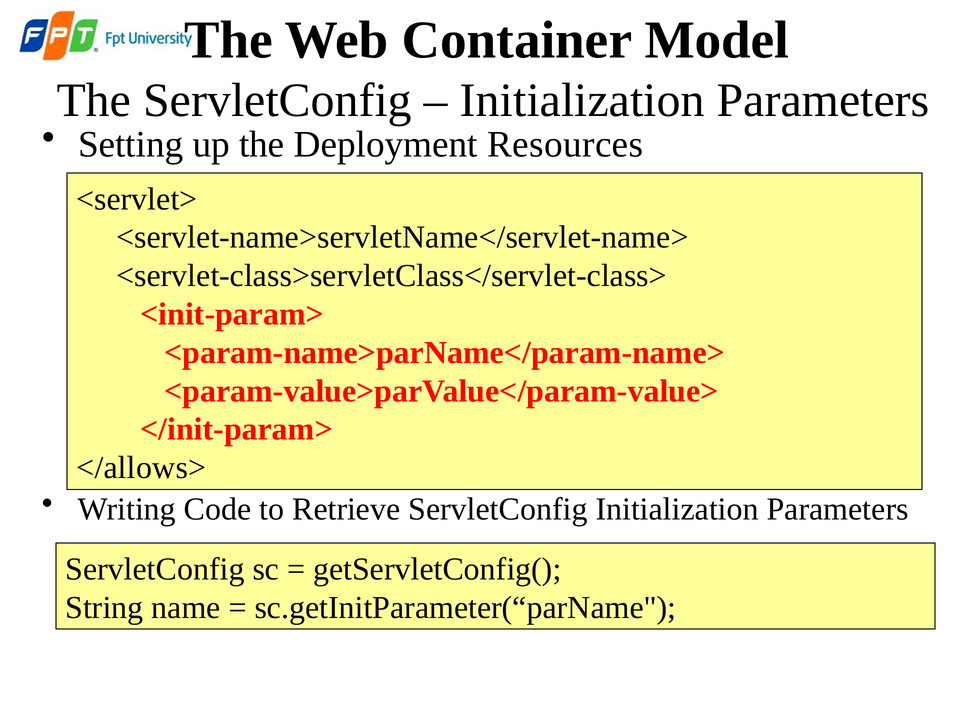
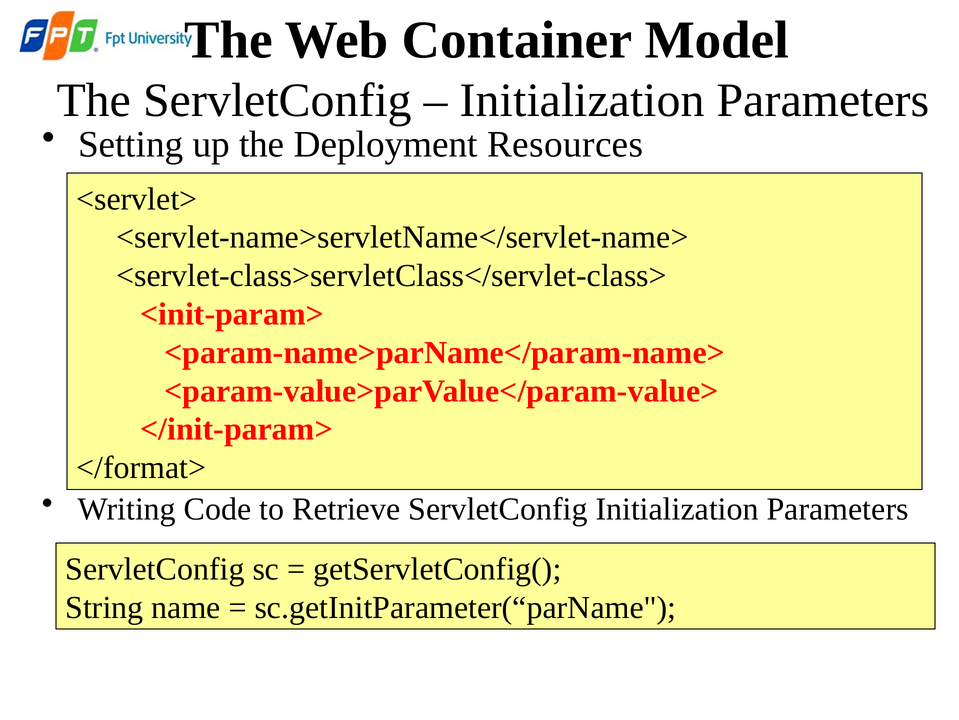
</allows>: </allows> -> </format> (141, 467)
